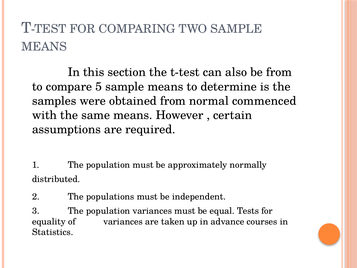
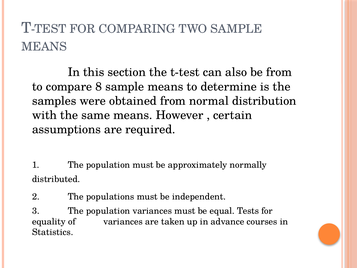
5: 5 -> 8 (99, 86)
commenced: commenced -> distribution (264, 101)
